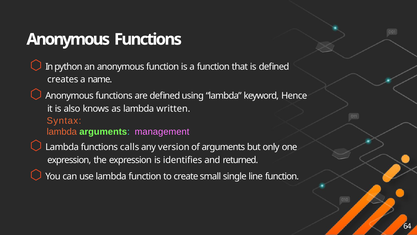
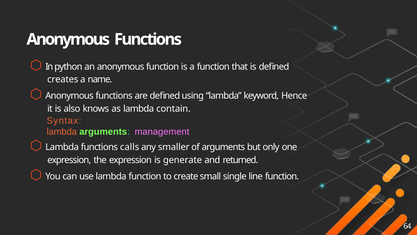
written: written -> contain (173, 108)
version: version -> smaller (174, 147)
identifies: identifies -> generate (183, 160)
